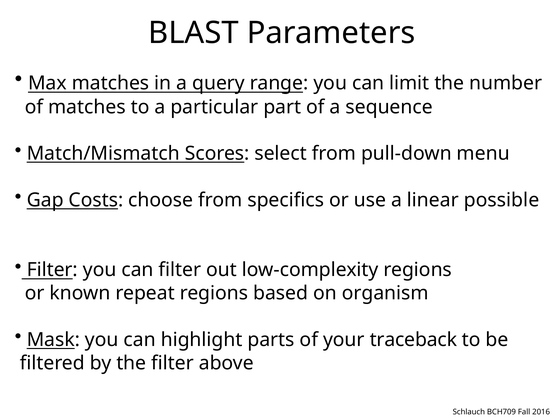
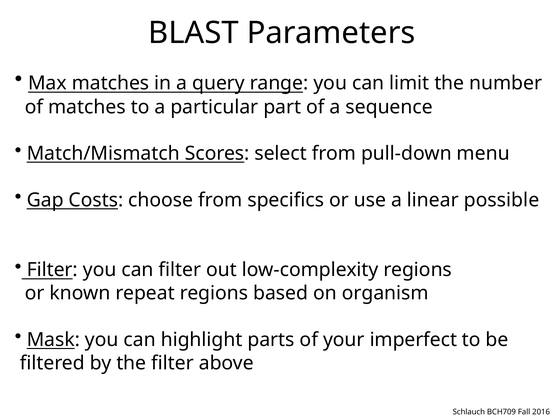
traceback: traceback -> imperfect (413, 340)
